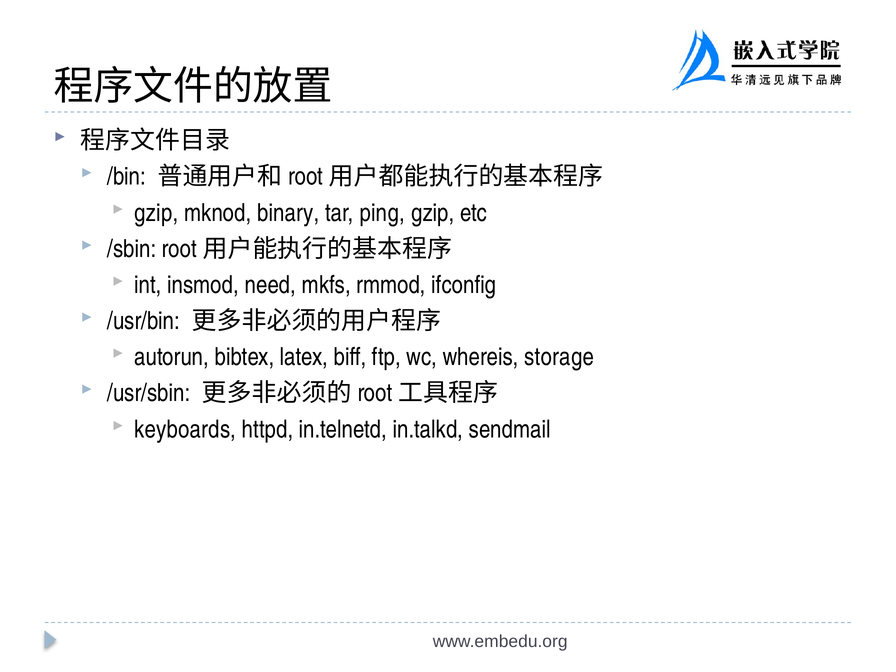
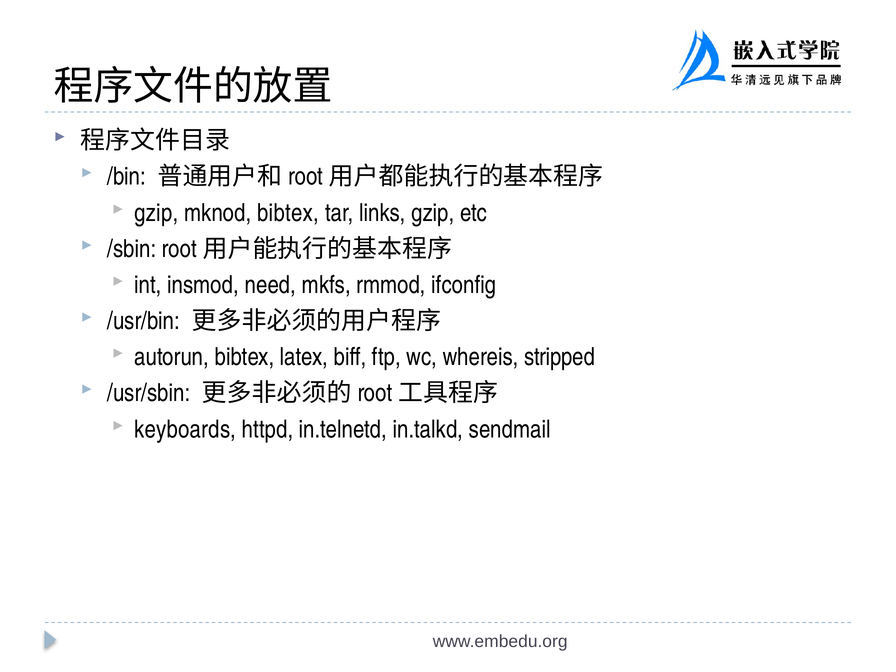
mknod binary: binary -> bibtex (288, 213)
ping: ping -> links (382, 213)
storage: storage -> stripped (560, 357)
